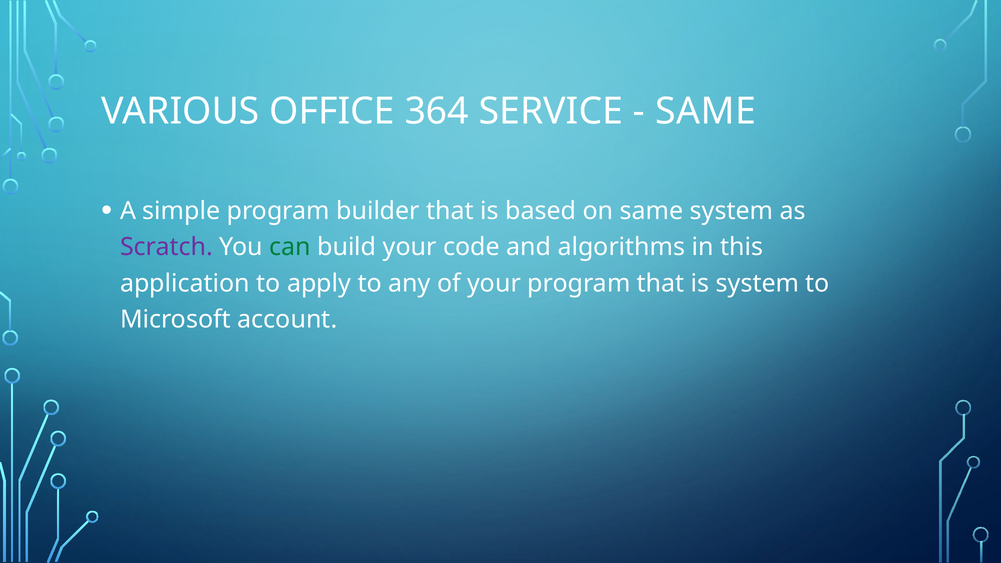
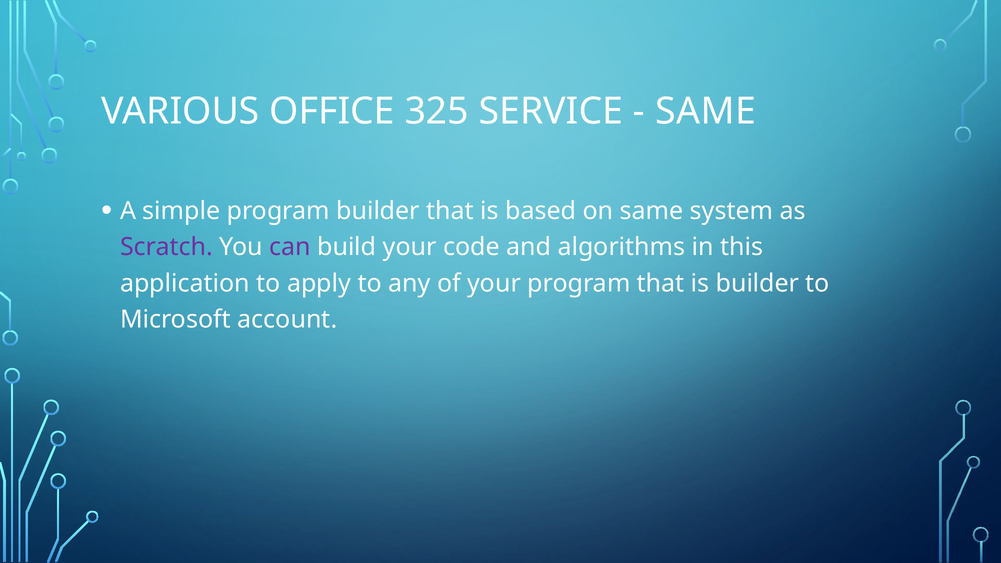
364: 364 -> 325 (437, 111)
can colour: green -> purple (290, 247)
is system: system -> builder (757, 283)
